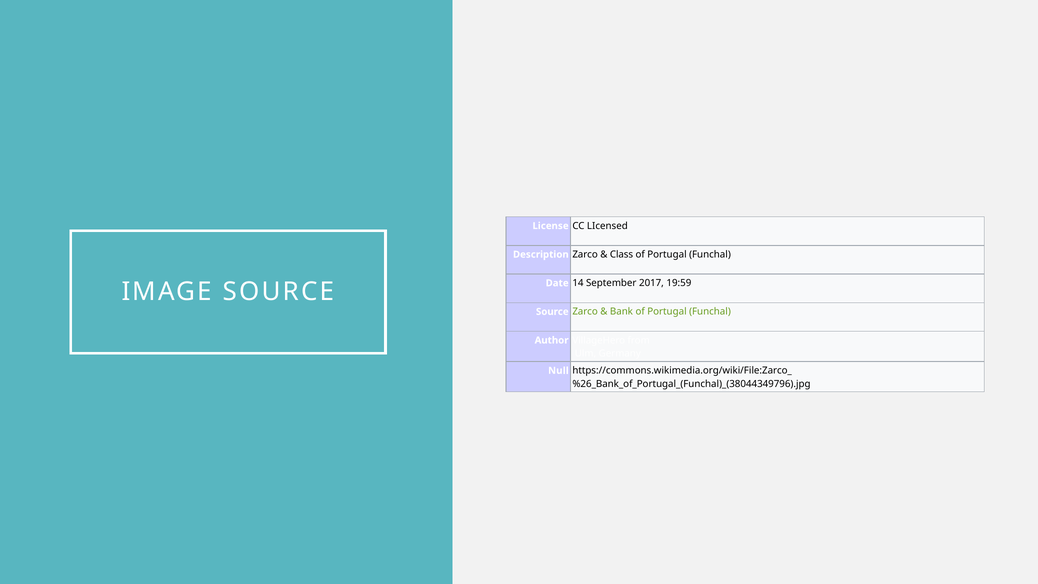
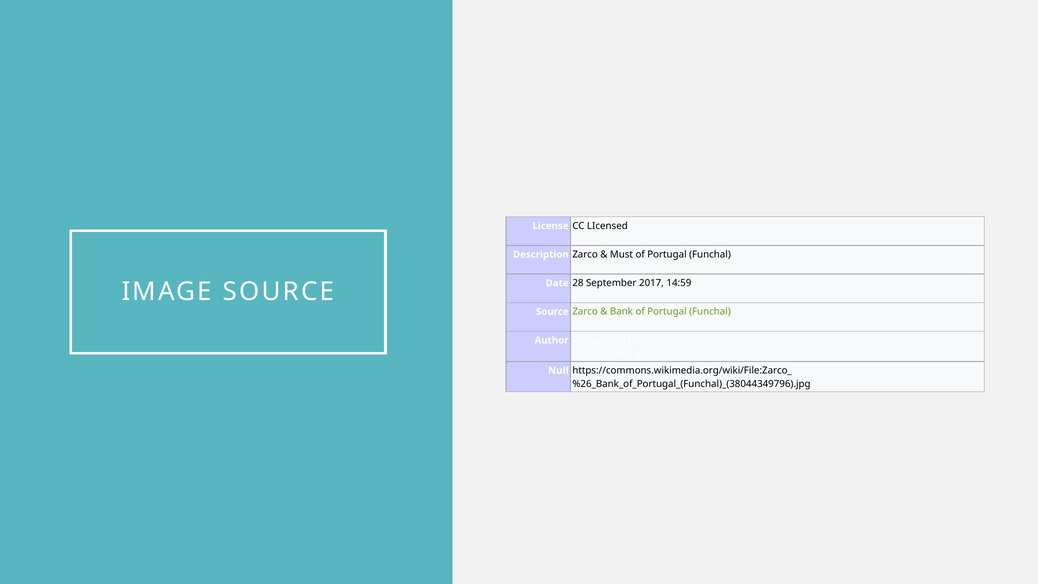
Class: Class -> Must (621, 254)
14: 14 -> 28 (578, 283)
19:59: 19:59 -> 14:59 (679, 283)
